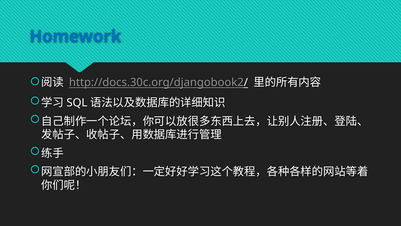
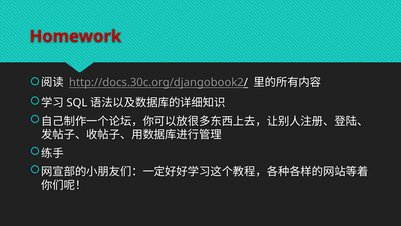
Homework colour: blue -> red (75, 36)
